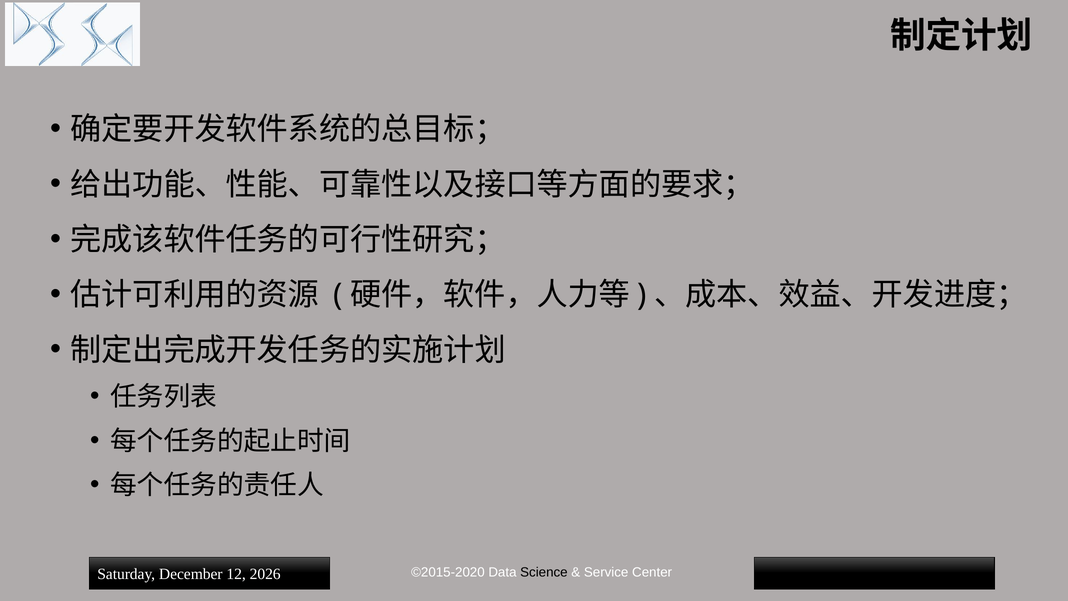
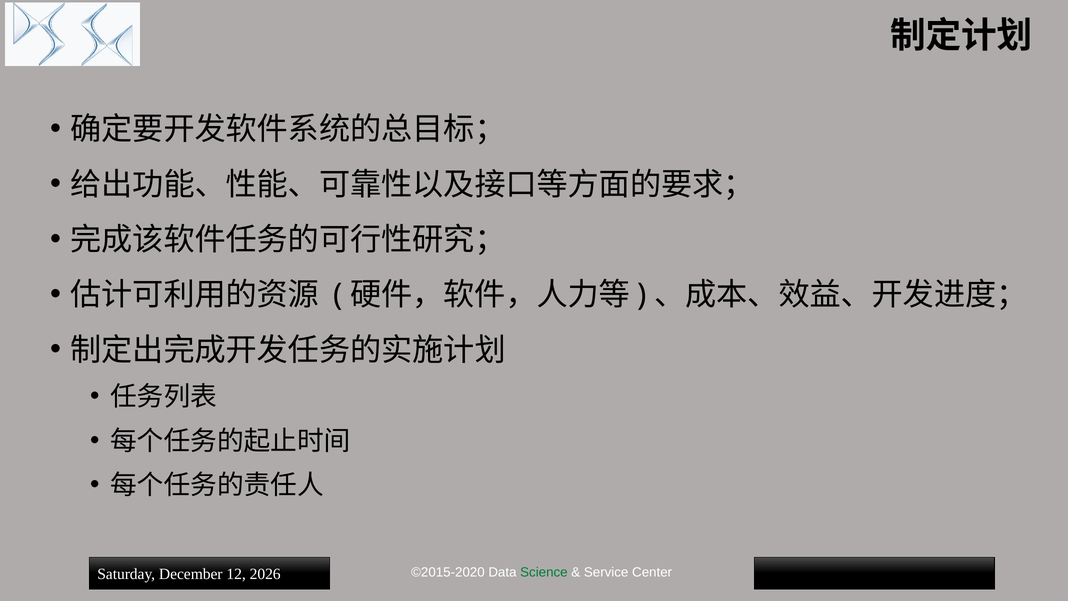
Science colour: black -> green (544, 572)
